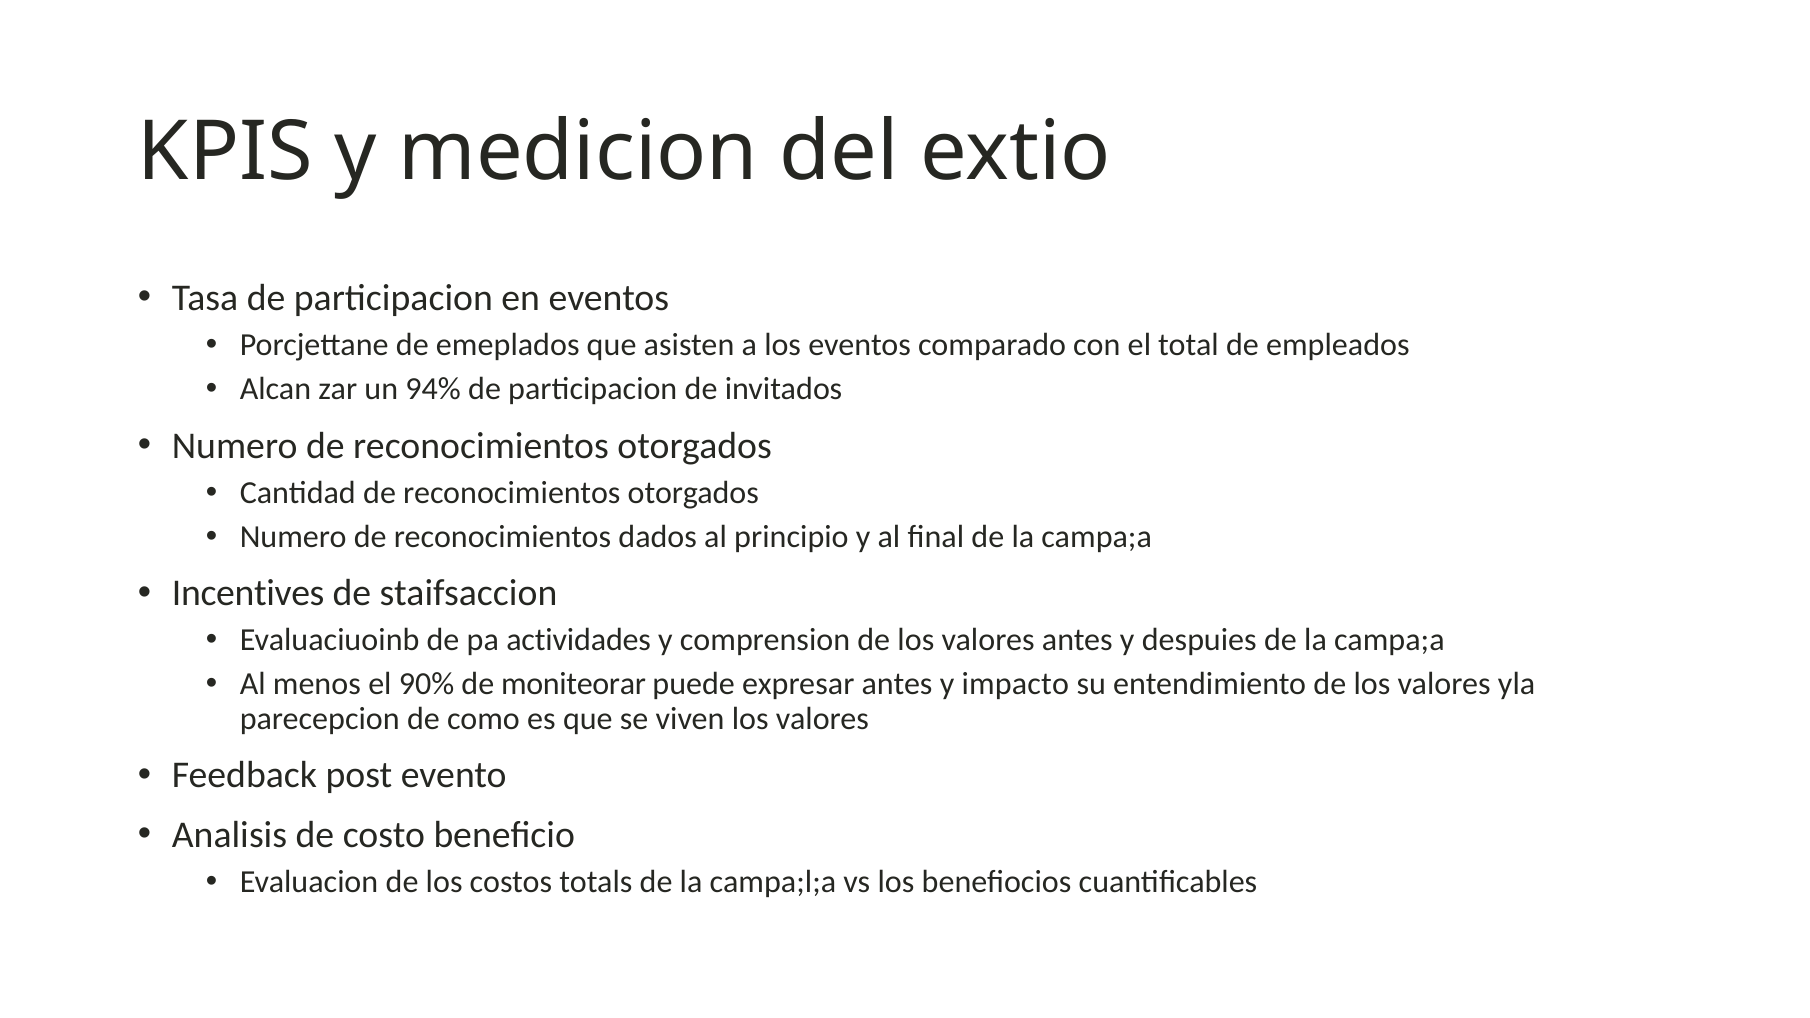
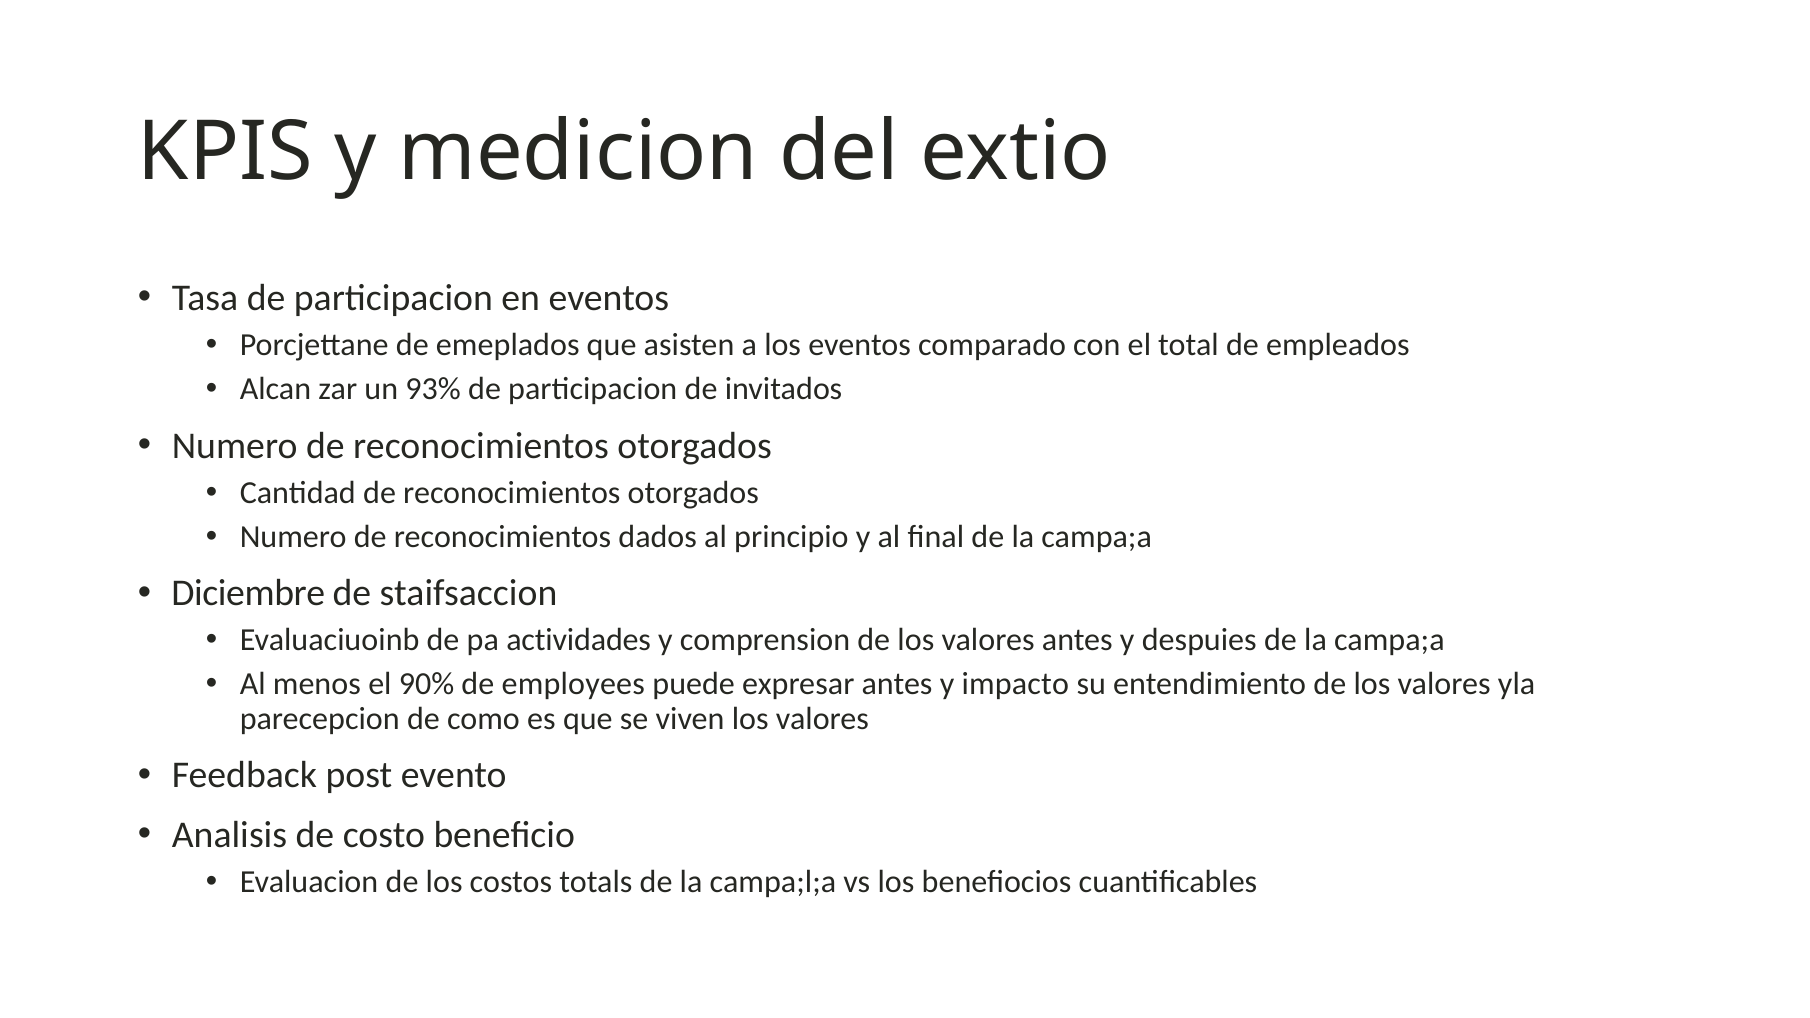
94%: 94% -> 93% (433, 389)
Incentives: Incentives -> Diciembre (248, 593)
moniteorar: moniteorar -> employees (573, 684)
